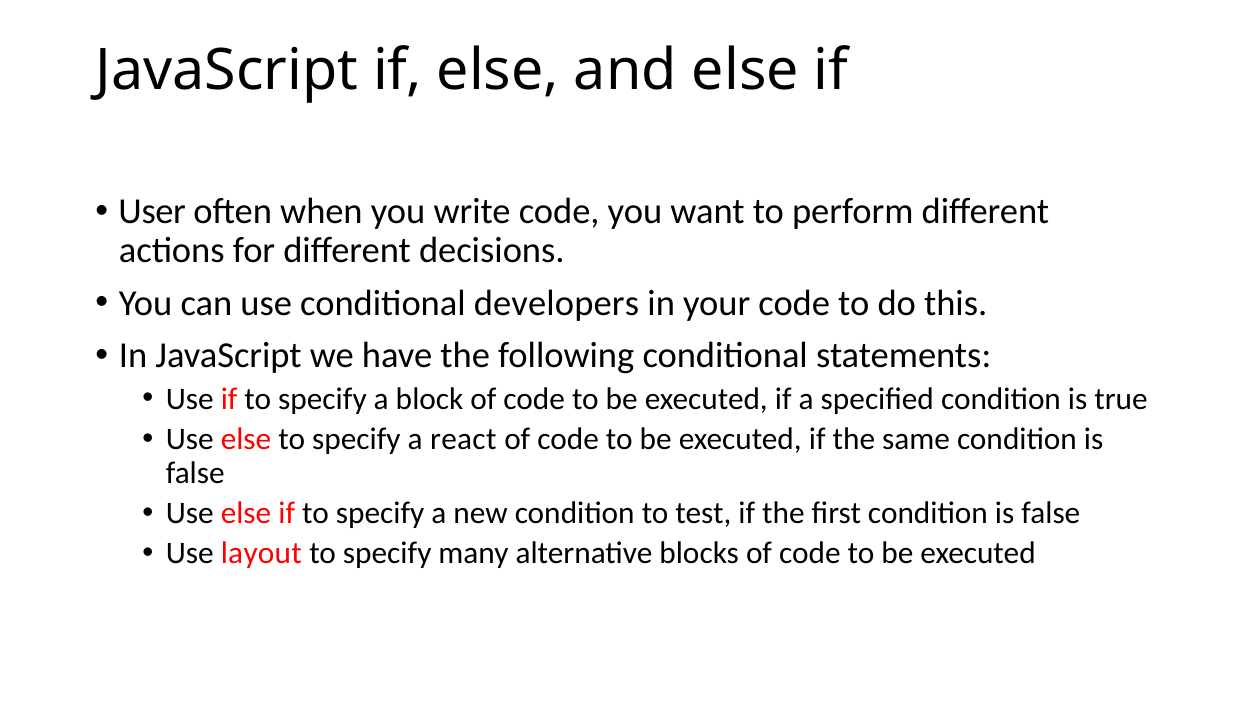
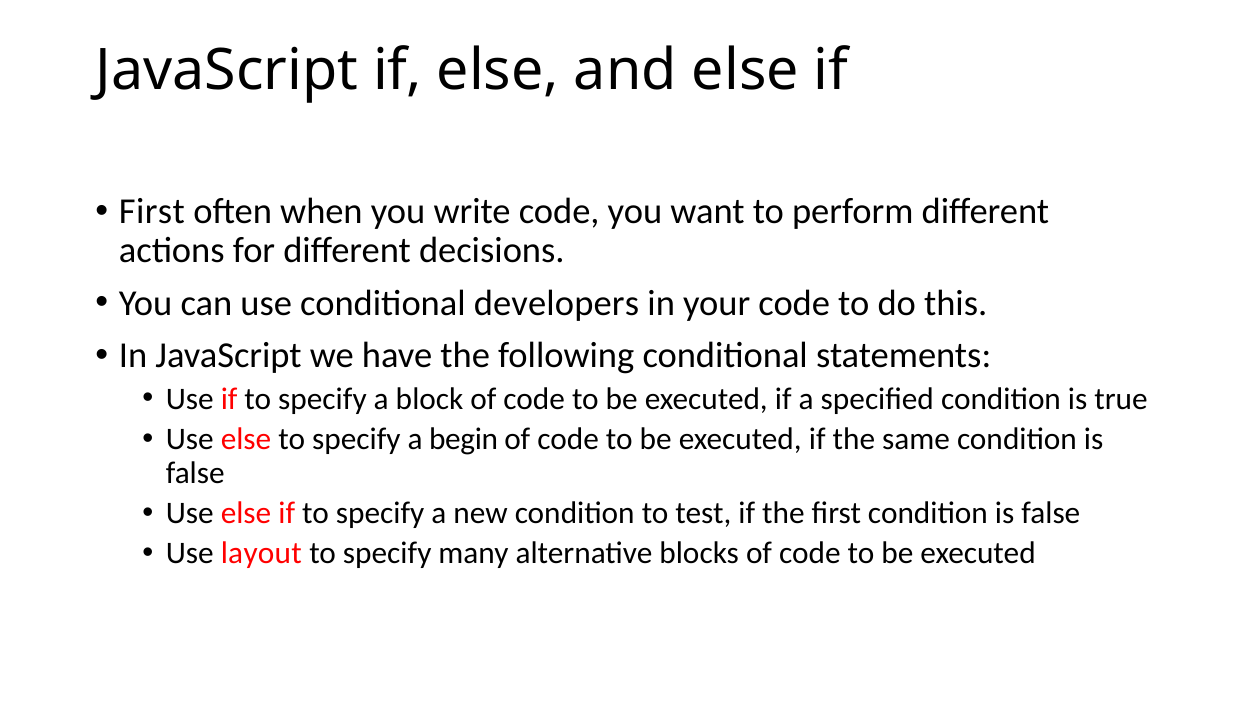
User: User -> First (152, 212)
react: react -> begin (464, 439)
